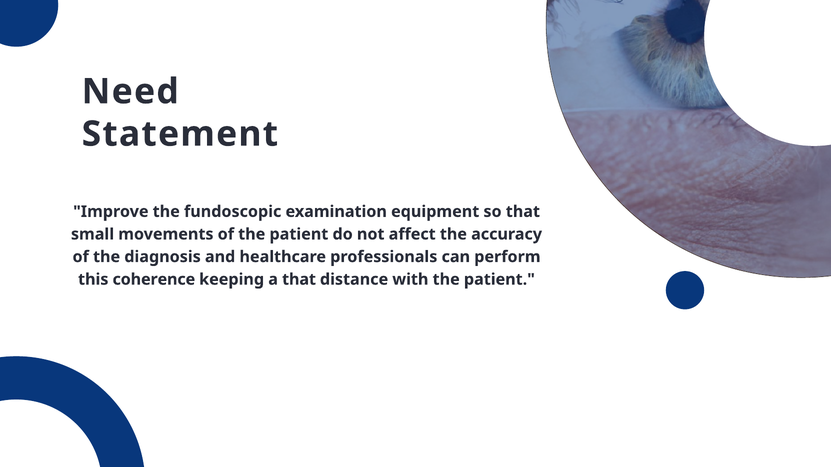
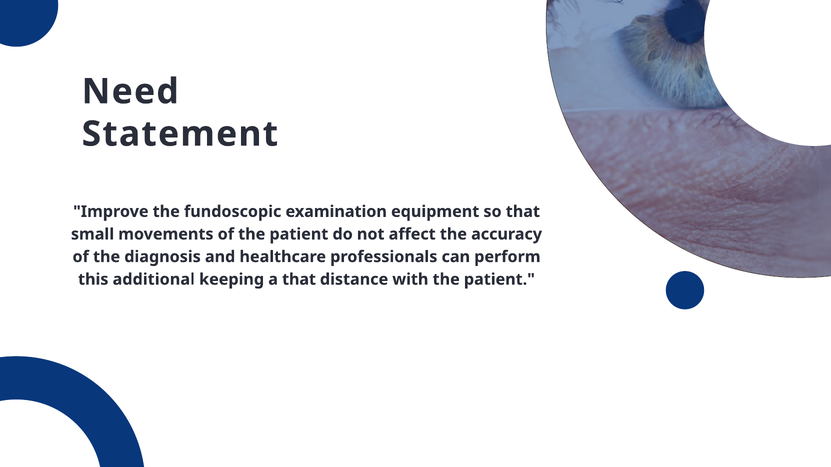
coherence: coherence -> additional (154, 280)
